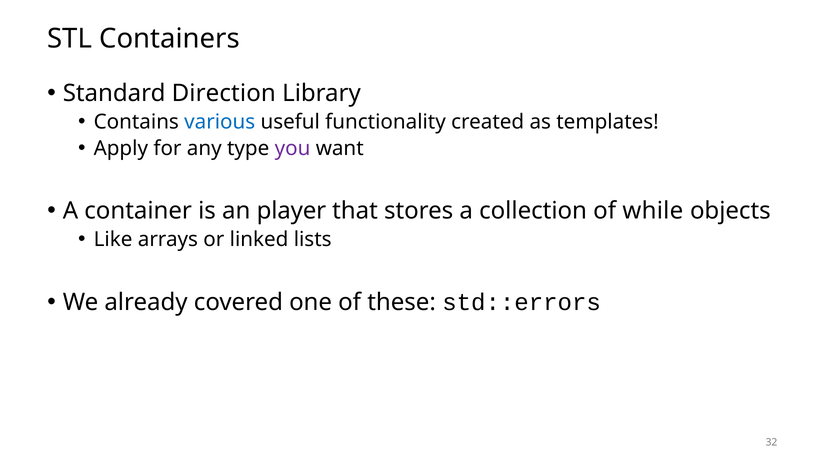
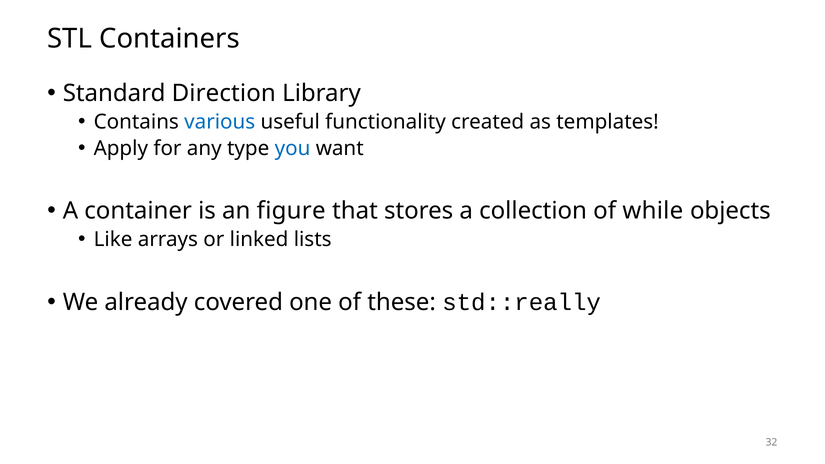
you colour: purple -> blue (293, 148)
player: player -> figure (291, 211)
std::errors: std::errors -> std::really (522, 302)
